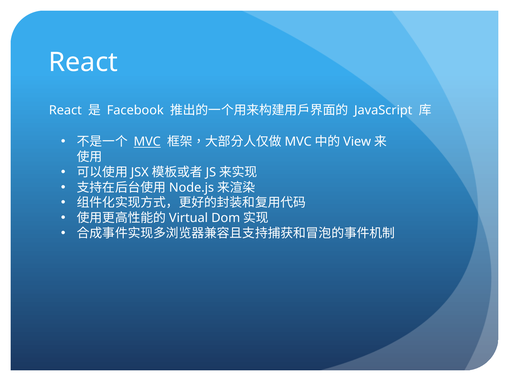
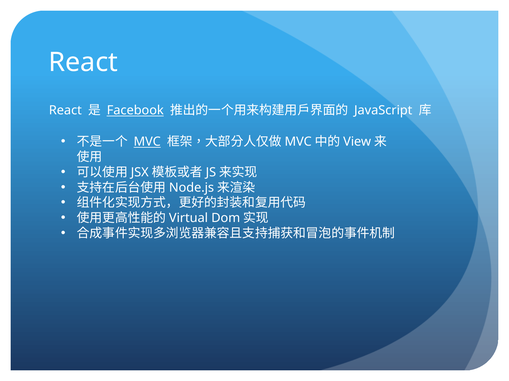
Facebook underline: none -> present (135, 111)
